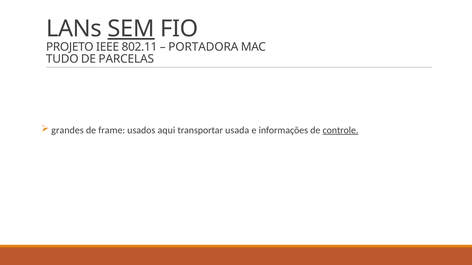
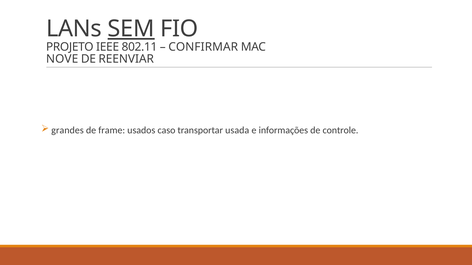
PORTADORA: PORTADORA -> CONFIRMAR (203, 47)
TUDO: TUDO -> NOVE (62, 59)
PARCELAS: PARCELAS -> REENVIAR (126, 59)
aqui: aqui -> caso (166, 130)
controle underline: present -> none (340, 130)
